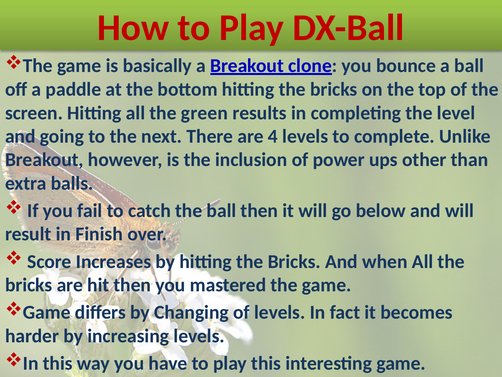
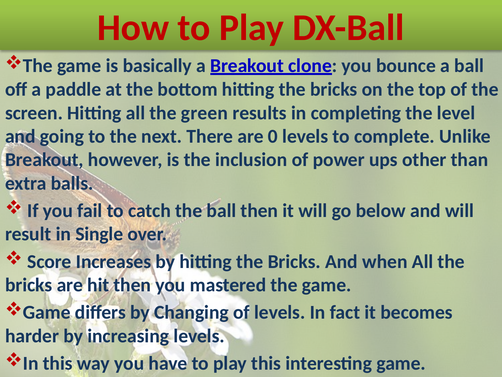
4: 4 -> 0 (273, 136)
Finish: Finish -> Single (99, 234)
